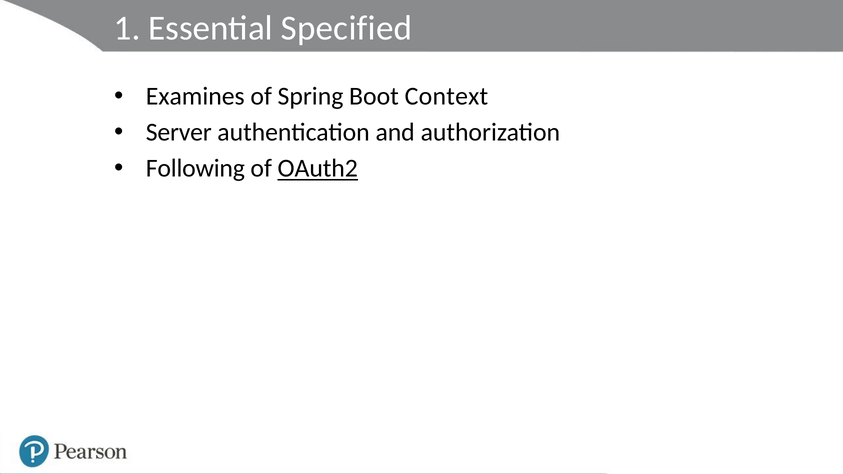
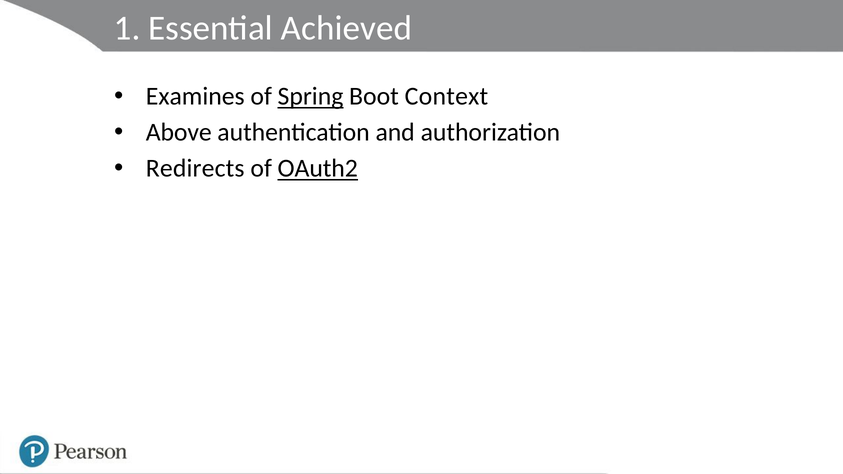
Specified: Specified -> Achieved (347, 28)
Spring underline: none -> present (310, 97)
Server: Server -> Above (179, 133)
Following: Following -> Redirects (195, 169)
